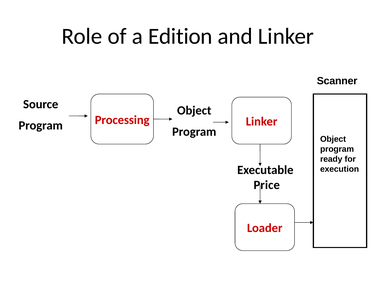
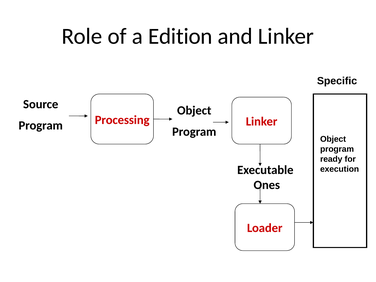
Scanner: Scanner -> Specific (337, 81)
Price: Price -> Ones (267, 185)
